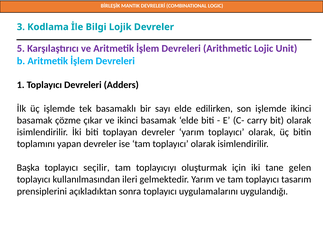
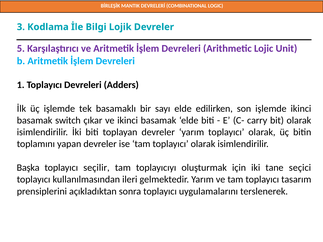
çözme: çözme -> switch (68, 120)
gelen: gelen -> seçici (300, 168)
uygulandığı: uygulandığı -> terslenerek (264, 191)
